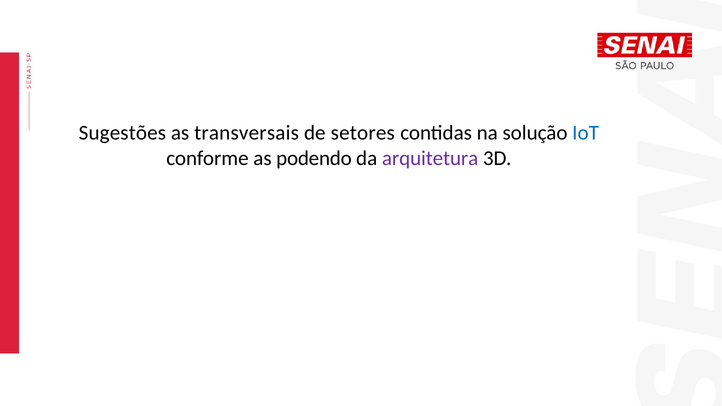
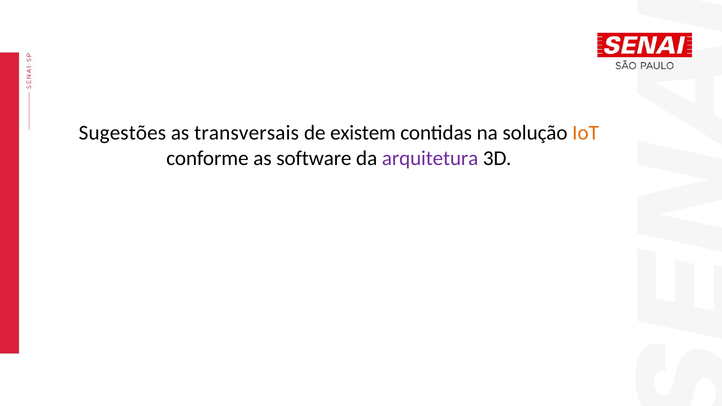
setores: setores -> existem (363, 133)
IoT colour: blue -> orange (586, 133)
podendo: podendo -> software (314, 158)
